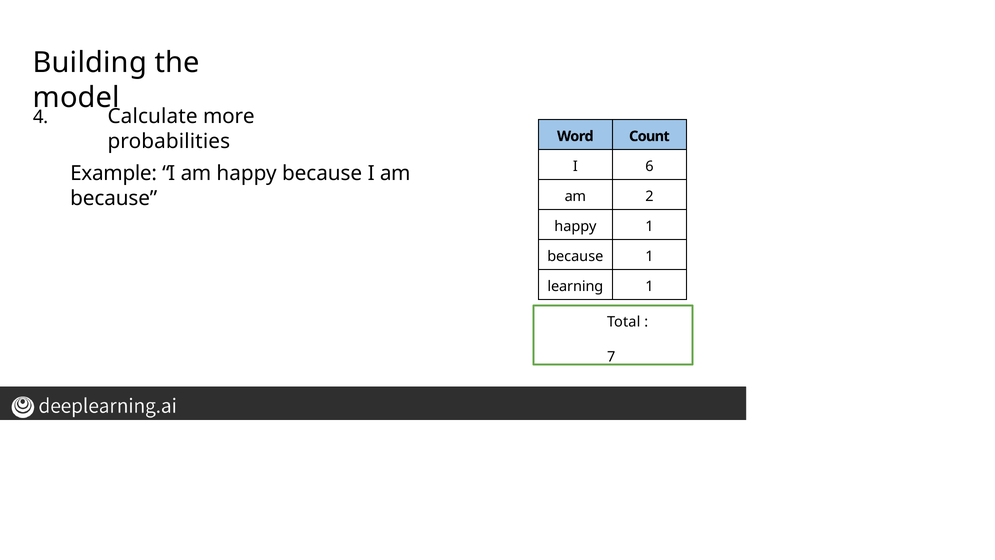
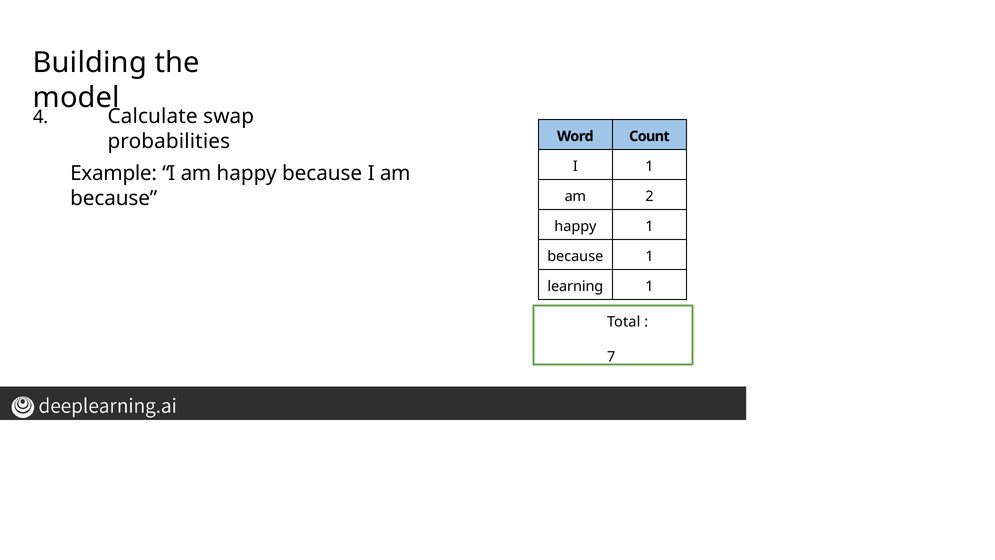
more: more -> swap (229, 116)
I 6: 6 -> 1 (649, 166)
